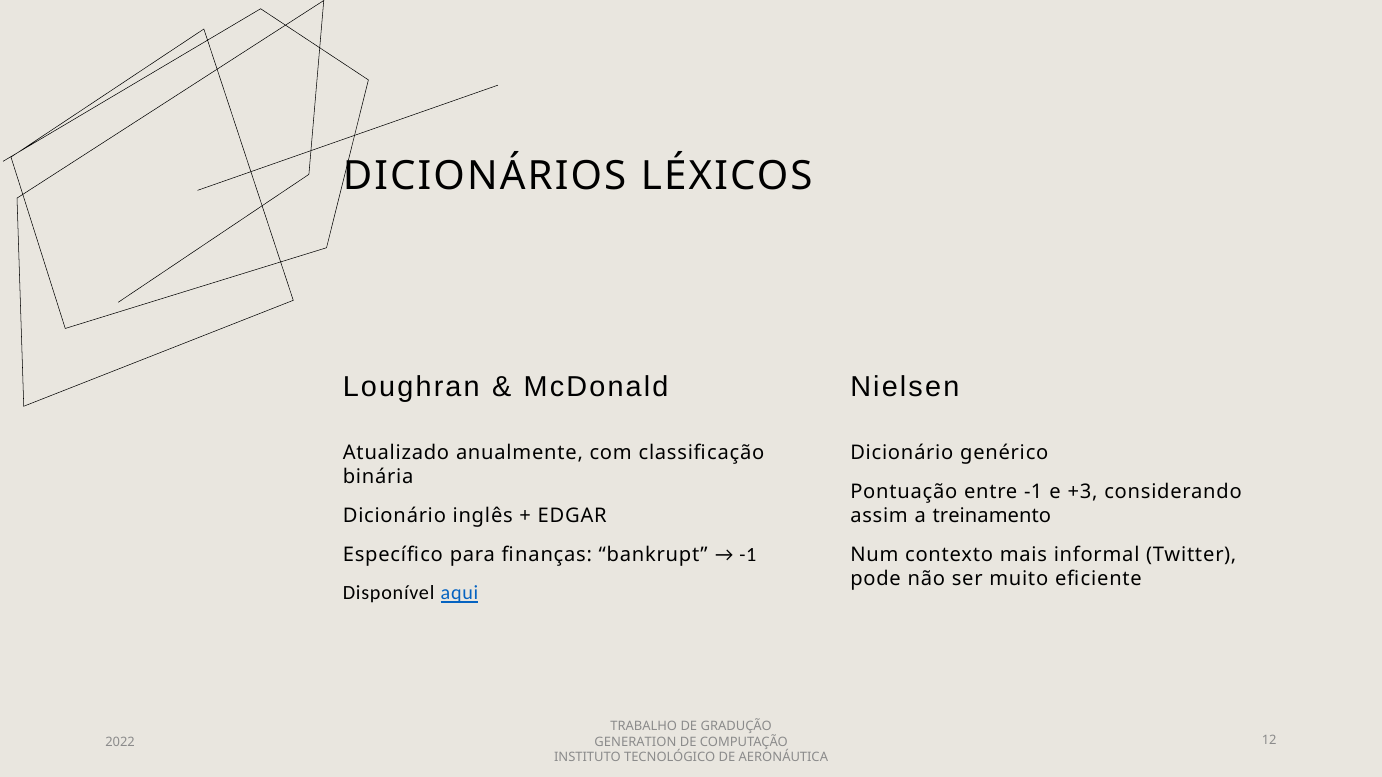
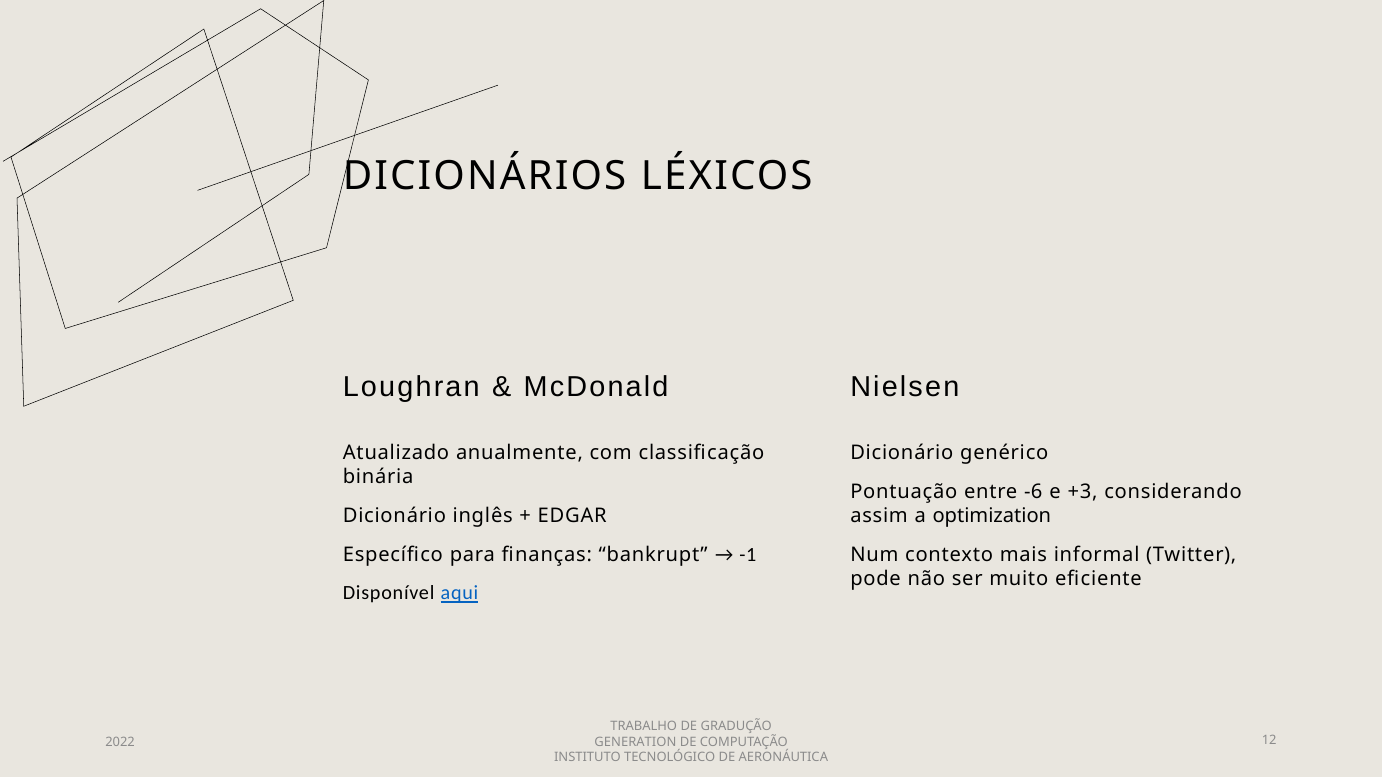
entre -1: -1 -> -6 (1033, 492)
treinamento: treinamento -> optimization (992, 516)
